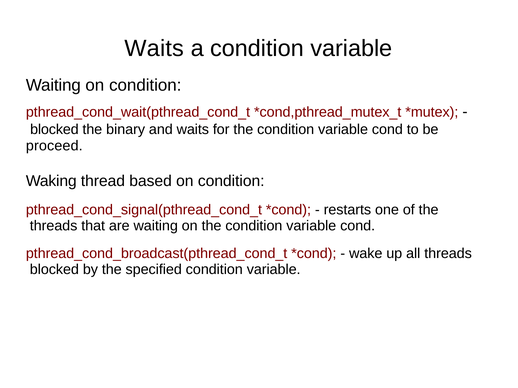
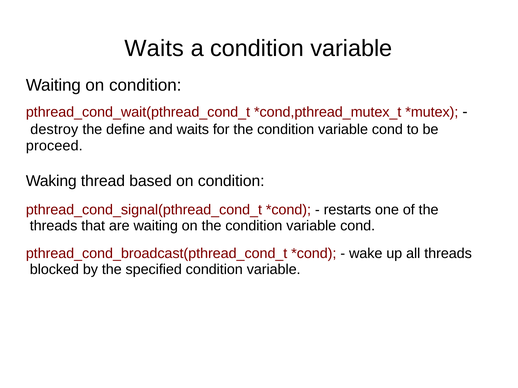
blocked: blocked -> destroy (54, 130)
binary: binary -> define (126, 130)
